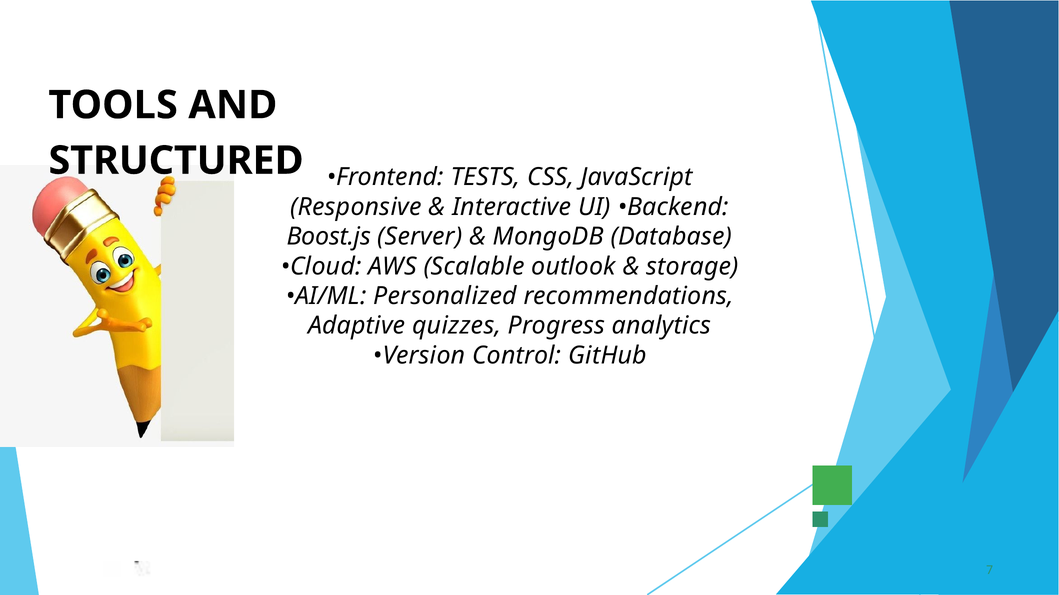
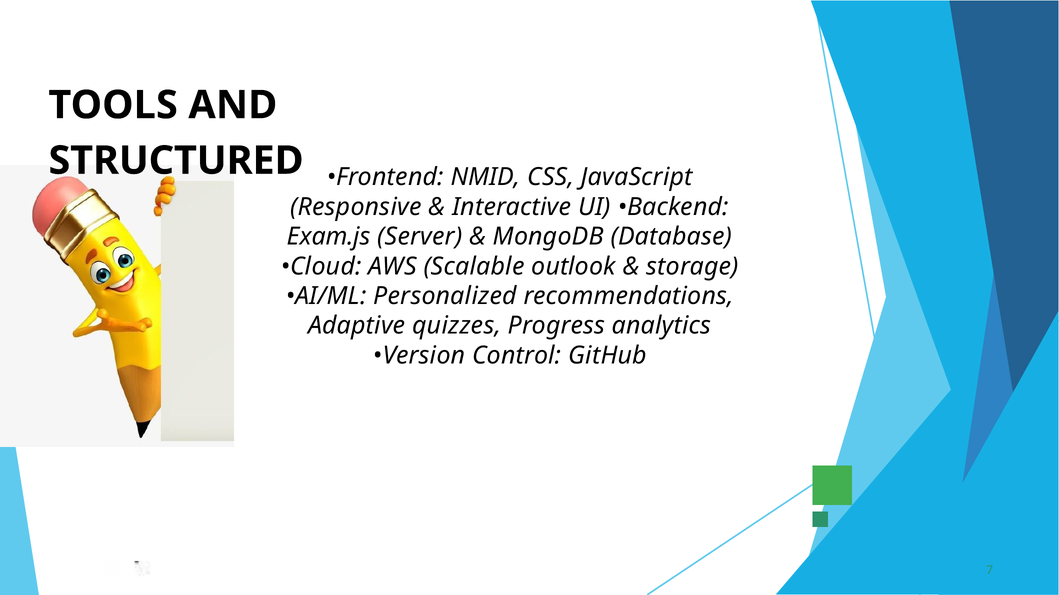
TESTS: TESTS -> NMID (486, 177)
Boost.js: Boost.js -> Exam.js (329, 237)
